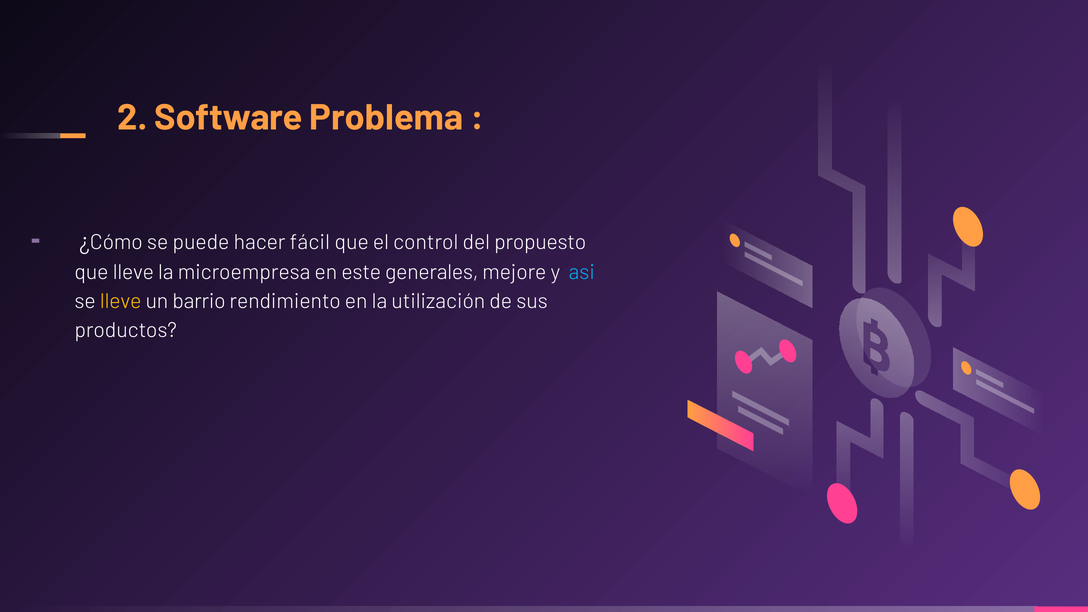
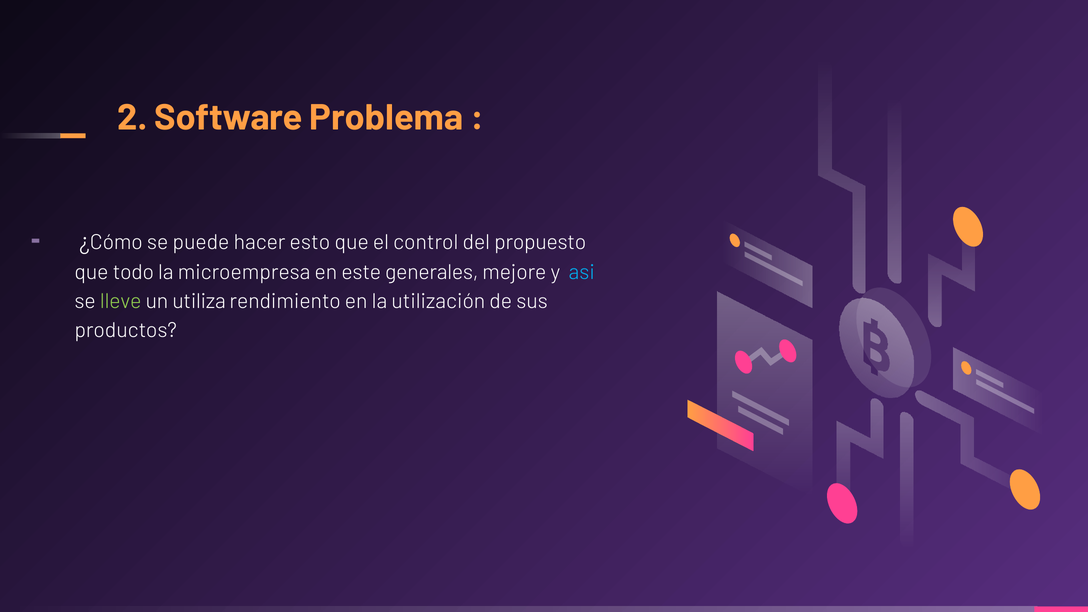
fácil: fácil -> esto (310, 242)
que lleve: lleve -> todo (133, 272)
lleve colour: yellow -> light green (121, 301)
barrio: barrio -> utiliza (199, 301)
